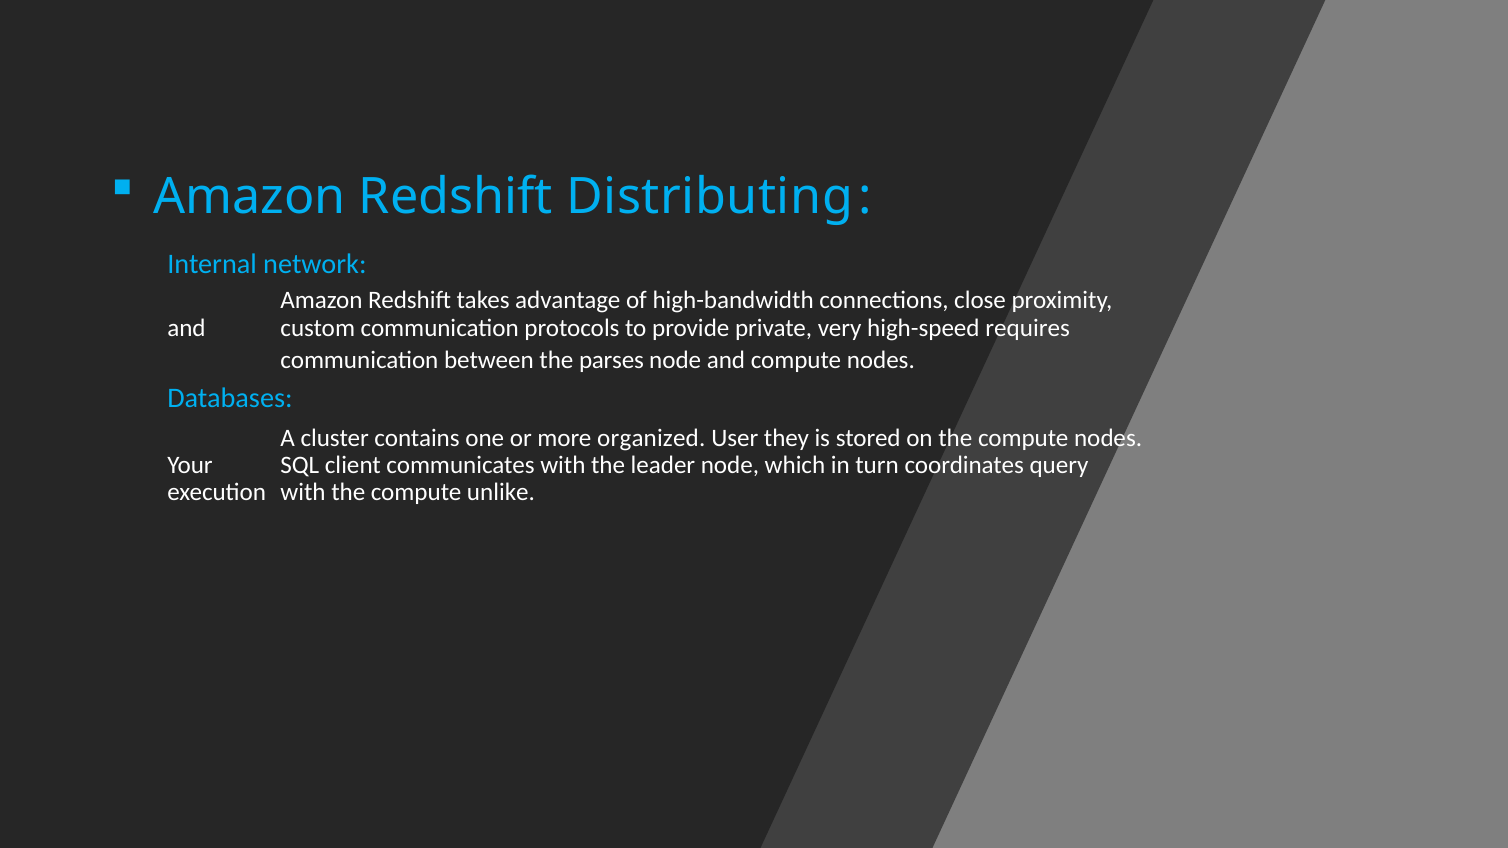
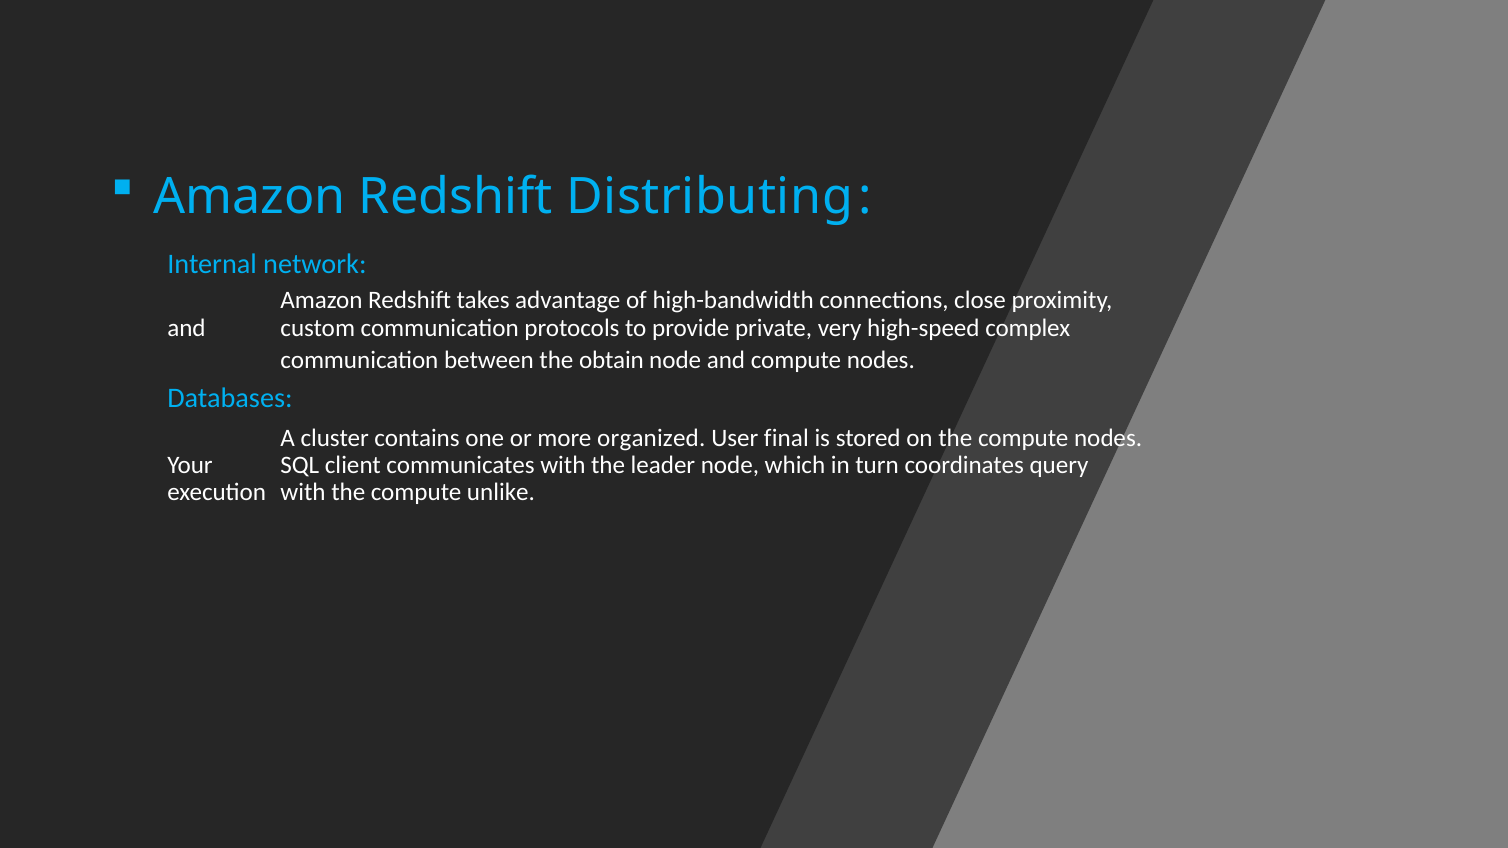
requires: requires -> complex (1028, 328)
parses: parses -> obtain (611, 360)
they: they -> final (786, 438)
